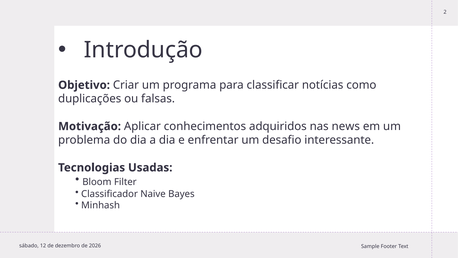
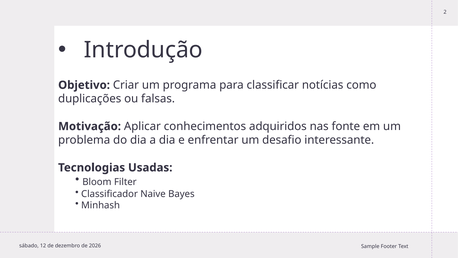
news: news -> fonte (346, 126)
